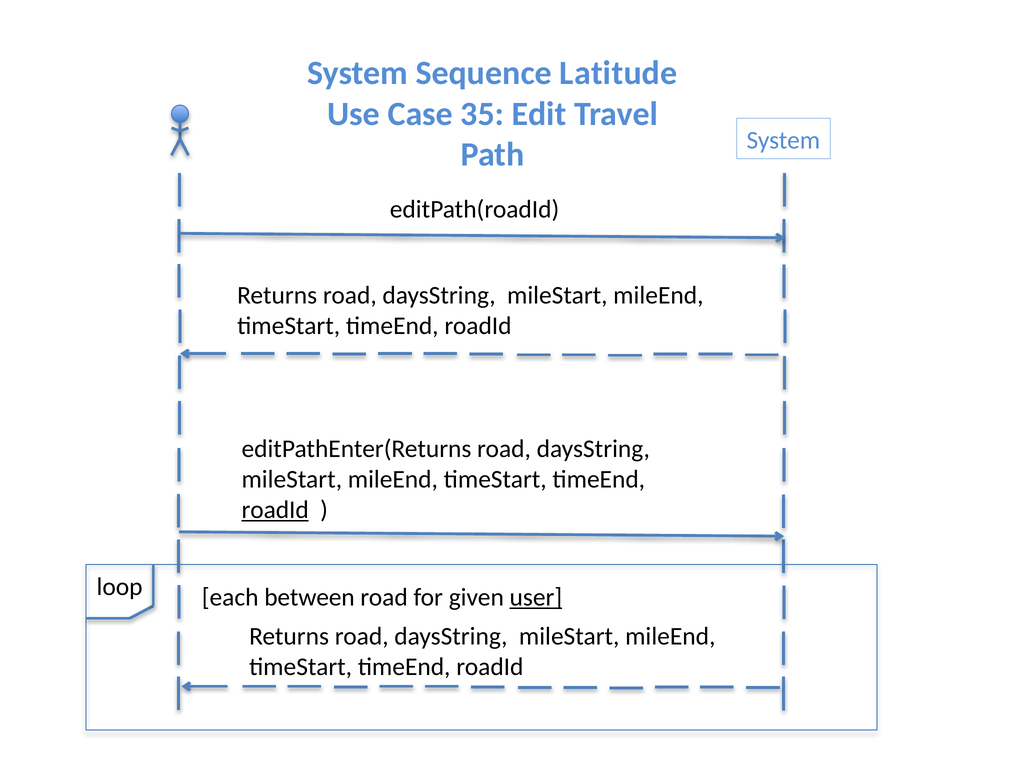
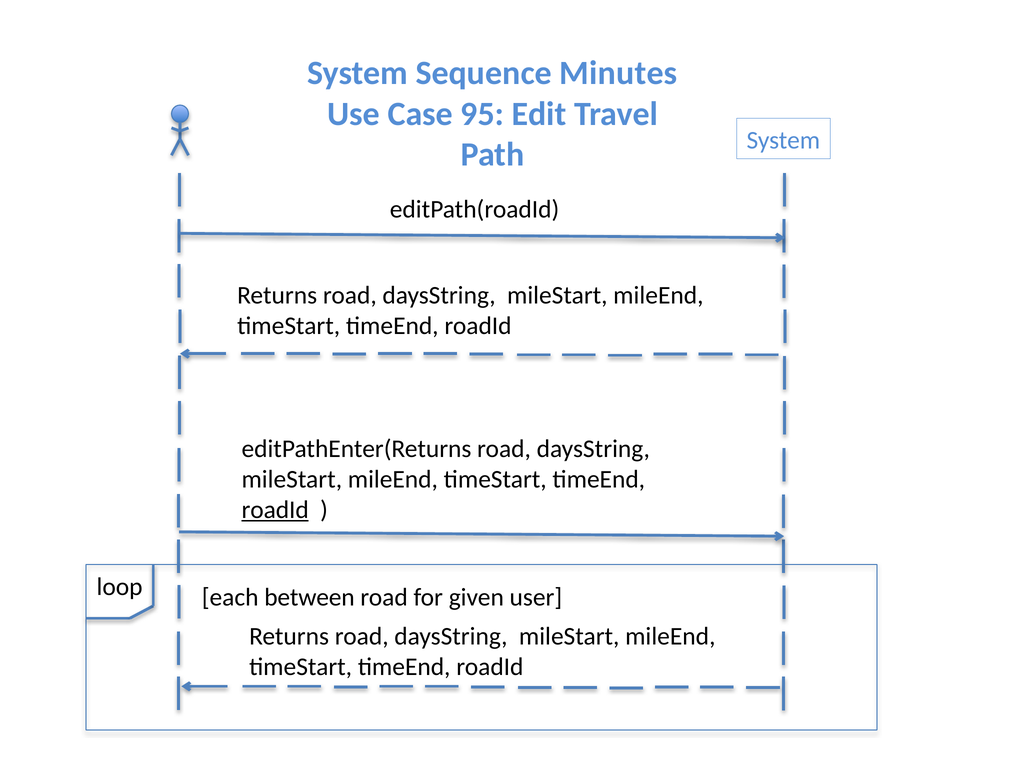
Latitude: Latitude -> Minutes (618, 73)
35: 35 -> 95 (482, 114)
user underline: present -> none (536, 598)
